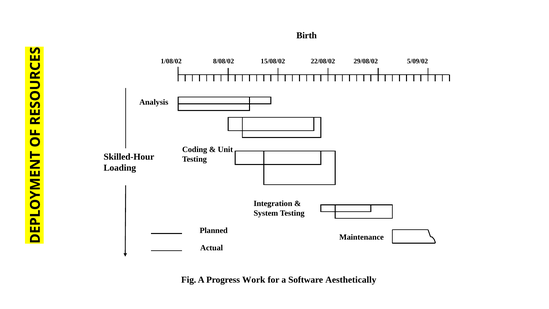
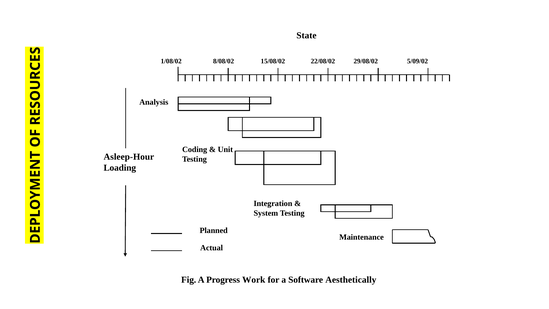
Birth: Birth -> State (307, 36)
Skilled-Hour: Skilled-Hour -> Asleep-Hour (129, 157)
